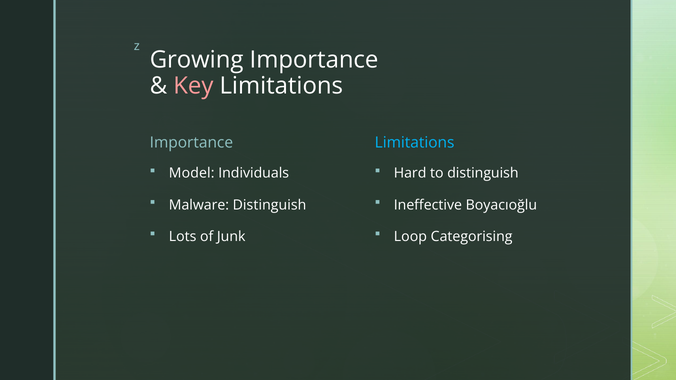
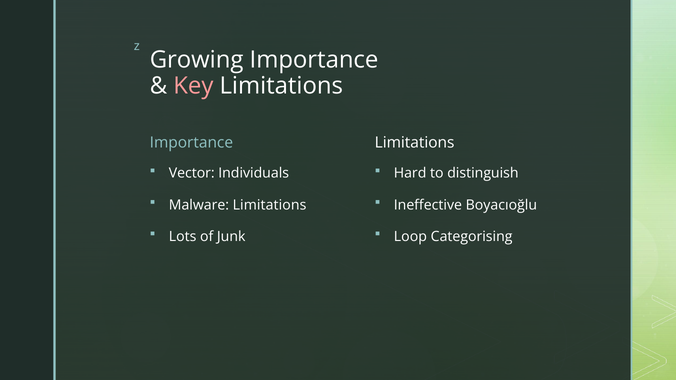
Limitations colour: light blue -> white (415, 143)
Model: Model -> Vector (192, 173)
Malware Distinguish: Distinguish -> Limitations (270, 205)
